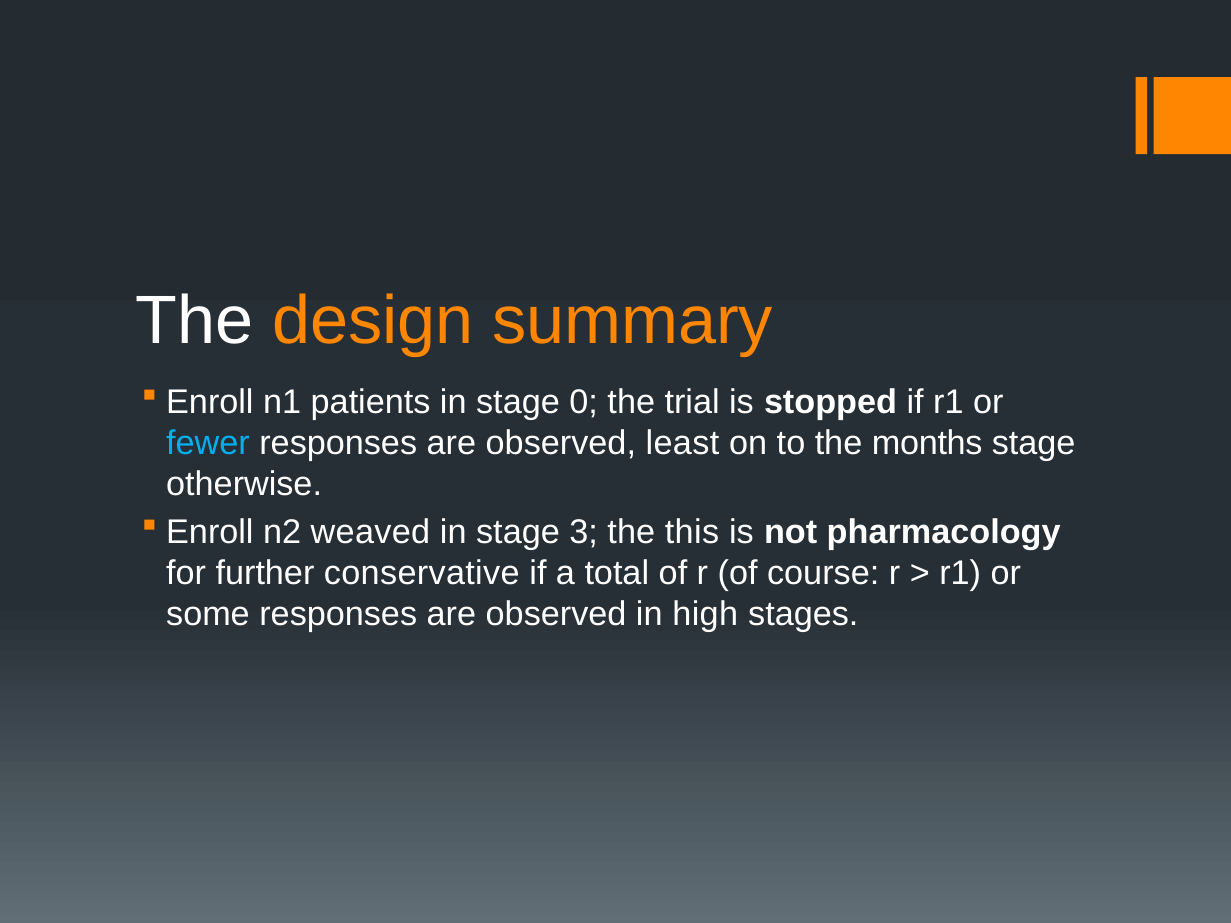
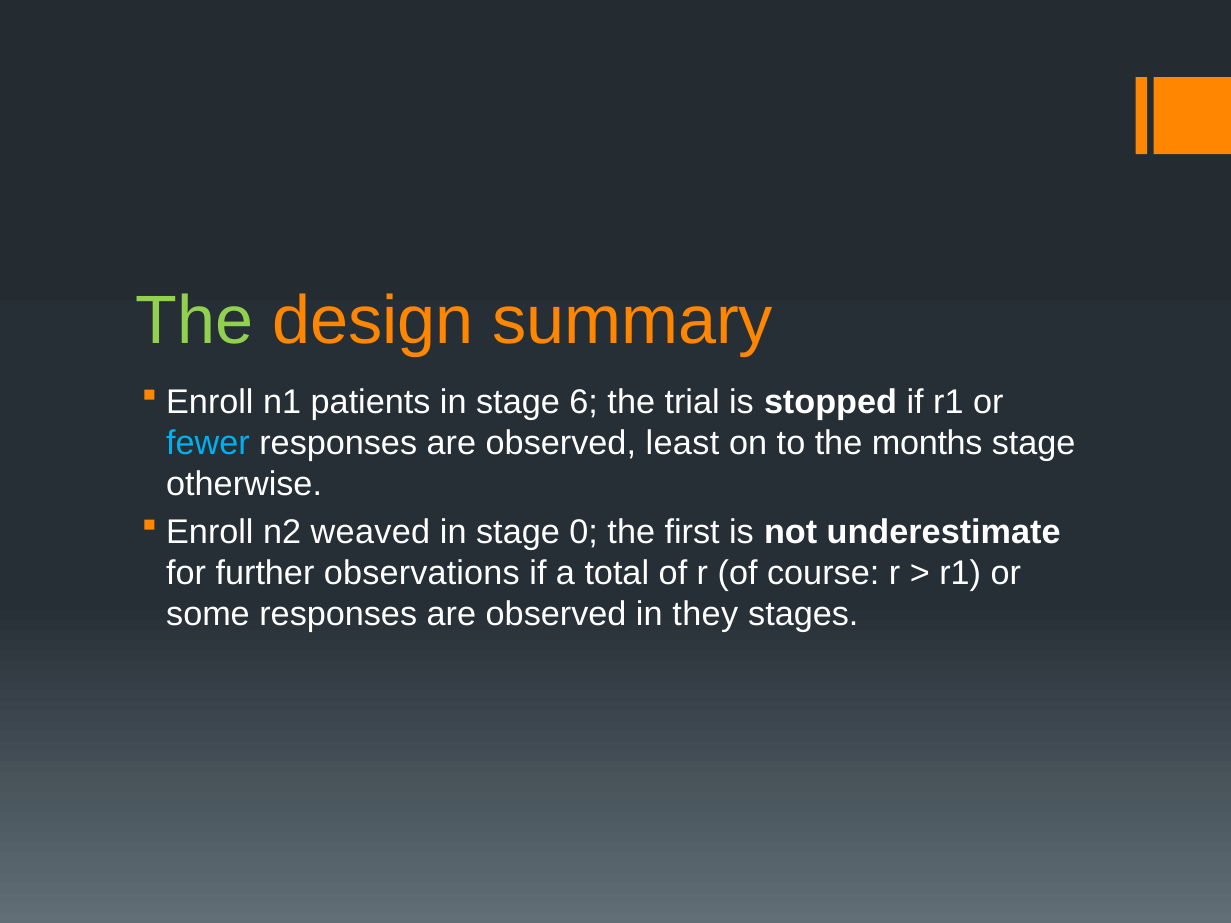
The colour: white -> light green (194, 321)
0: 0 -> 6 (584, 402)
3: 3 -> 0 (584, 532)
this: this -> first (692, 532)
pharmacology: pharmacology -> underestimate (944, 532)
conservative: conservative -> observations (422, 573)
high: high -> they (705, 614)
